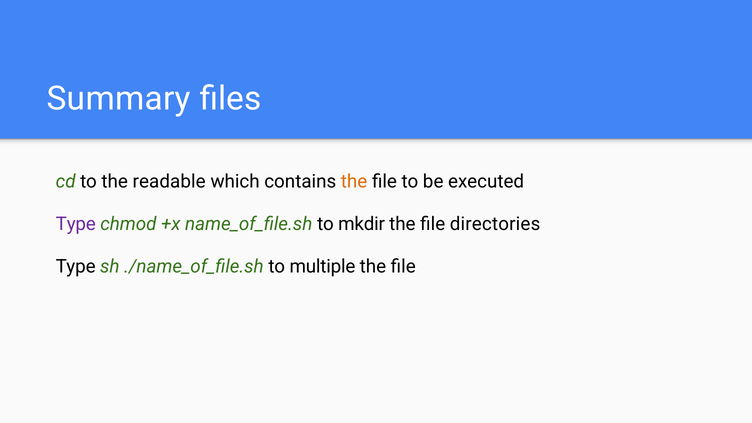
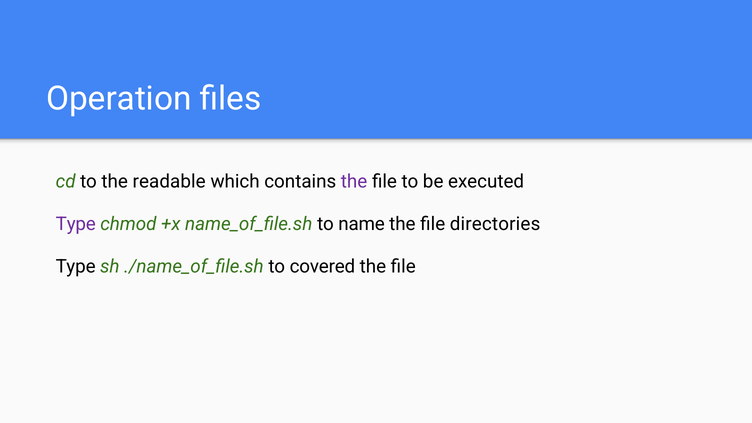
Summary: Summary -> Operation (119, 99)
the colour: orange -> purple (354, 181)
mkdir: mkdir -> name (362, 224)
multiple: multiple -> covered (322, 267)
